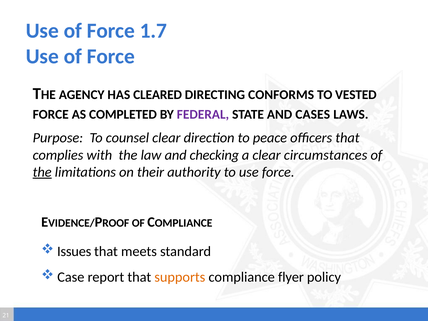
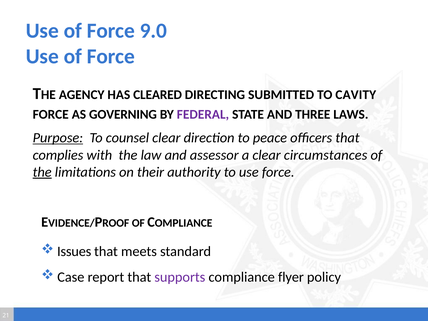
1.7: 1.7 -> 9.0 (153, 31)
CONFORMS: CONFORMS -> SUBMITTED (281, 95)
VESTED: VESTED -> CAVITY (356, 95)
COMPLETED: COMPLETED -> GOVERNING (123, 115)
CASES: CASES -> THREE (313, 115)
Purpose underline: none -> present (58, 138)
checking: checking -> assessor (214, 155)
supports colour: orange -> purple (180, 277)
